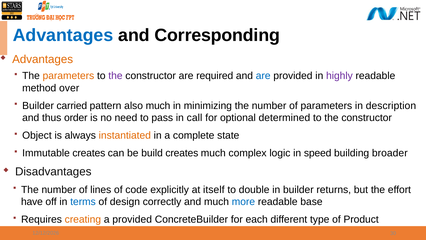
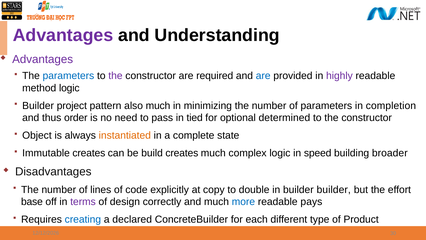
Advantages colour: blue -> purple (63, 35)
Corresponding: Corresponding -> Understanding (217, 35)
Advantages colour: orange -> purple (43, 59)
parameters colour: orange -> blue (68, 76)
method over: over -> logic (69, 88)
carried: carried -> project (72, 106)
description: description -> completion (391, 106)
call: call -> tied (195, 118)
itself: itself -> copy (214, 189)
builder returns: returns -> builder (334, 189)
have: have -> base (32, 202)
terms colour: blue -> purple (83, 202)
base: base -> pays (311, 202)
creating colour: orange -> blue (83, 219)
a provided: provided -> declared (132, 219)
